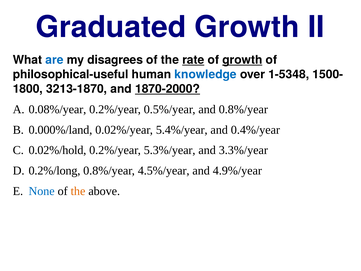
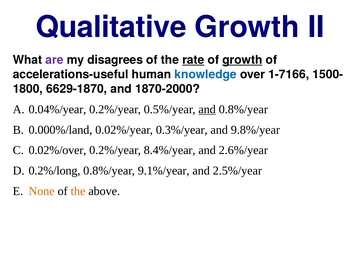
Graduated: Graduated -> Qualitative (111, 27)
are colour: blue -> purple (55, 60)
philosophical-useful: philosophical-useful -> accelerations-useful (71, 74)
1-5348: 1-5348 -> 1-7166 (289, 74)
3213-1870: 3213-1870 -> 6629-1870 (77, 89)
1870-2000 underline: present -> none (168, 89)
0.08%/year: 0.08%/year -> 0.04%/year (57, 109)
and underline: none -> present (207, 109)
5.4%/year: 5.4%/year -> 0.3%/year (182, 130)
0.4%/year: 0.4%/year -> 9.8%/year (255, 130)
0.02%/hold: 0.02%/hold -> 0.02%/over (57, 150)
5.3%/year: 5.3%/year -> 8.4%/year (170, 150)
3.3%/year: 3.3%/year -> 2.6%/year (243, 150)
4.5%/year: 4.5%/year -> 9.1%/year (164, 171)
4.9%/year: 4.9%/year -> 2.5%/year (237, 171)
None colour: blue -> orange (42, 191)
